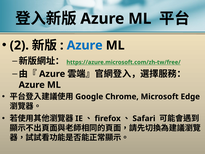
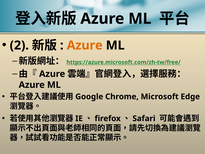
Azure colour: blue -> orange (85, 45)
